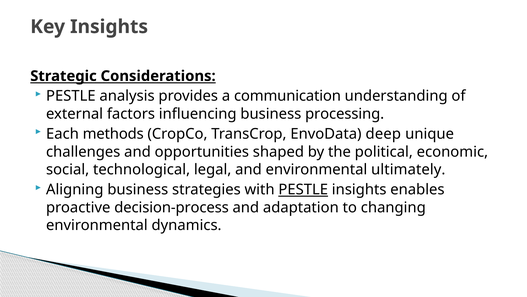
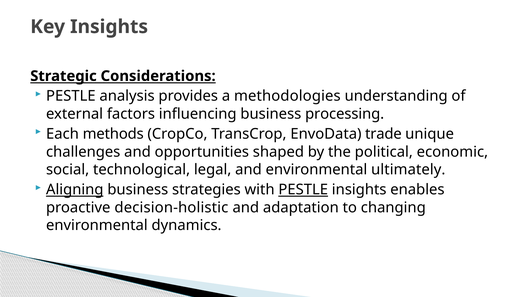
communication: communication -> methodologies (287, 96)
deep: deep -> trade (383, 134)
Aligning underline: none -> present (75, 189)
decision-process: decision-process -> decision-holistic (171, 207)
